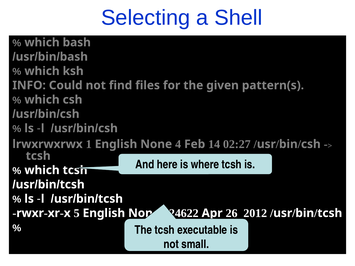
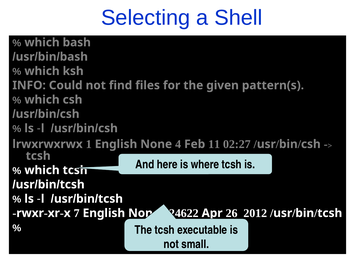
14: 14 -> 11 (214, 144)
5: 5 -> 7 (77, 213)
